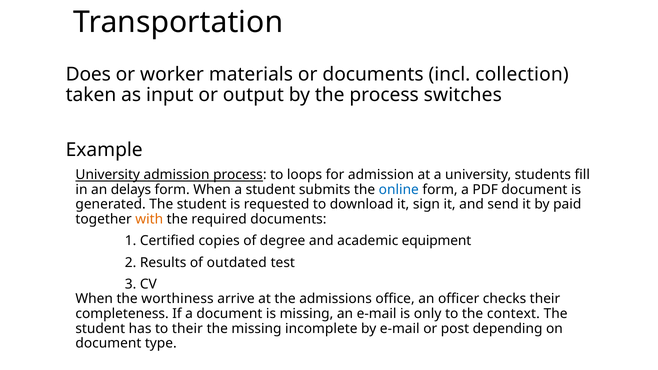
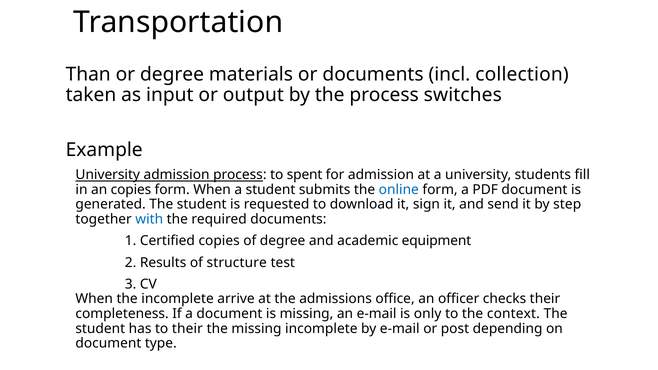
Does: Does -> Than (88, 74)
or worker: worker -> degree (172, 74)
loops: loops -> spent (305, 175)
an delays: delays -> copies (131, 190)
paid: paid -> step (567, 205)
with colour: orange -> blue (149, 219)
outdated: outdated -> structure (237, 263)
the worthiness: worthiness -> incomplete (178, 299)
